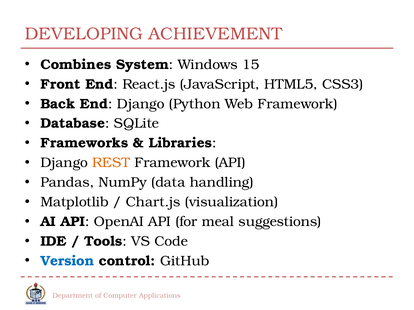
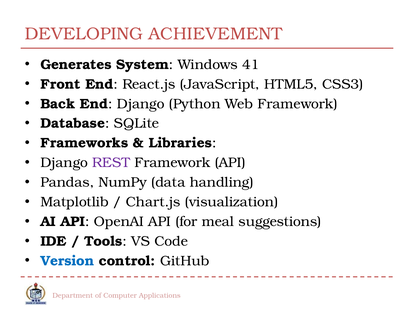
Combines: Combines -> Generates (76, 65)
15: 15 -> 41 (251, 65)
REST colour: orange -> purple (111, 163)
